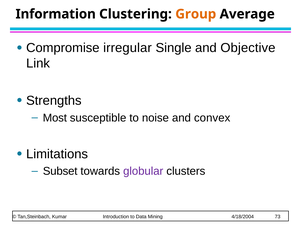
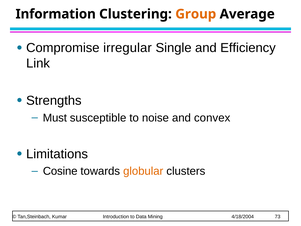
Objective: Objective -> Efficiency (248, 48)
Most: Most -> Must (55, 118)
Subset: Subset -> Cosine (60, 171)
globular colour: purple -> orange (143, 171)
